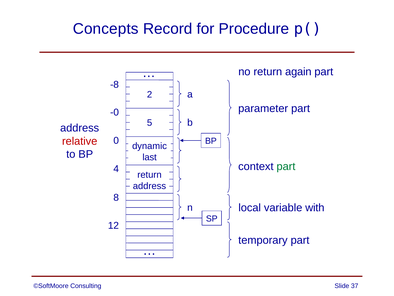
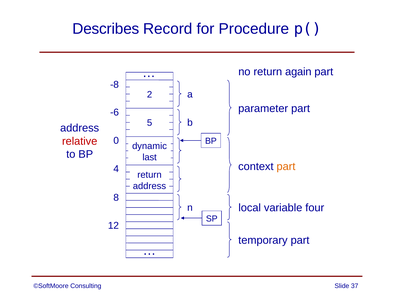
Concepts: Concepts -> Describes (106, 29)
-0: -0 -> -6 (115, 112)
part colour: green -> orange (286, 166)
with: with -> four (315, 207)
